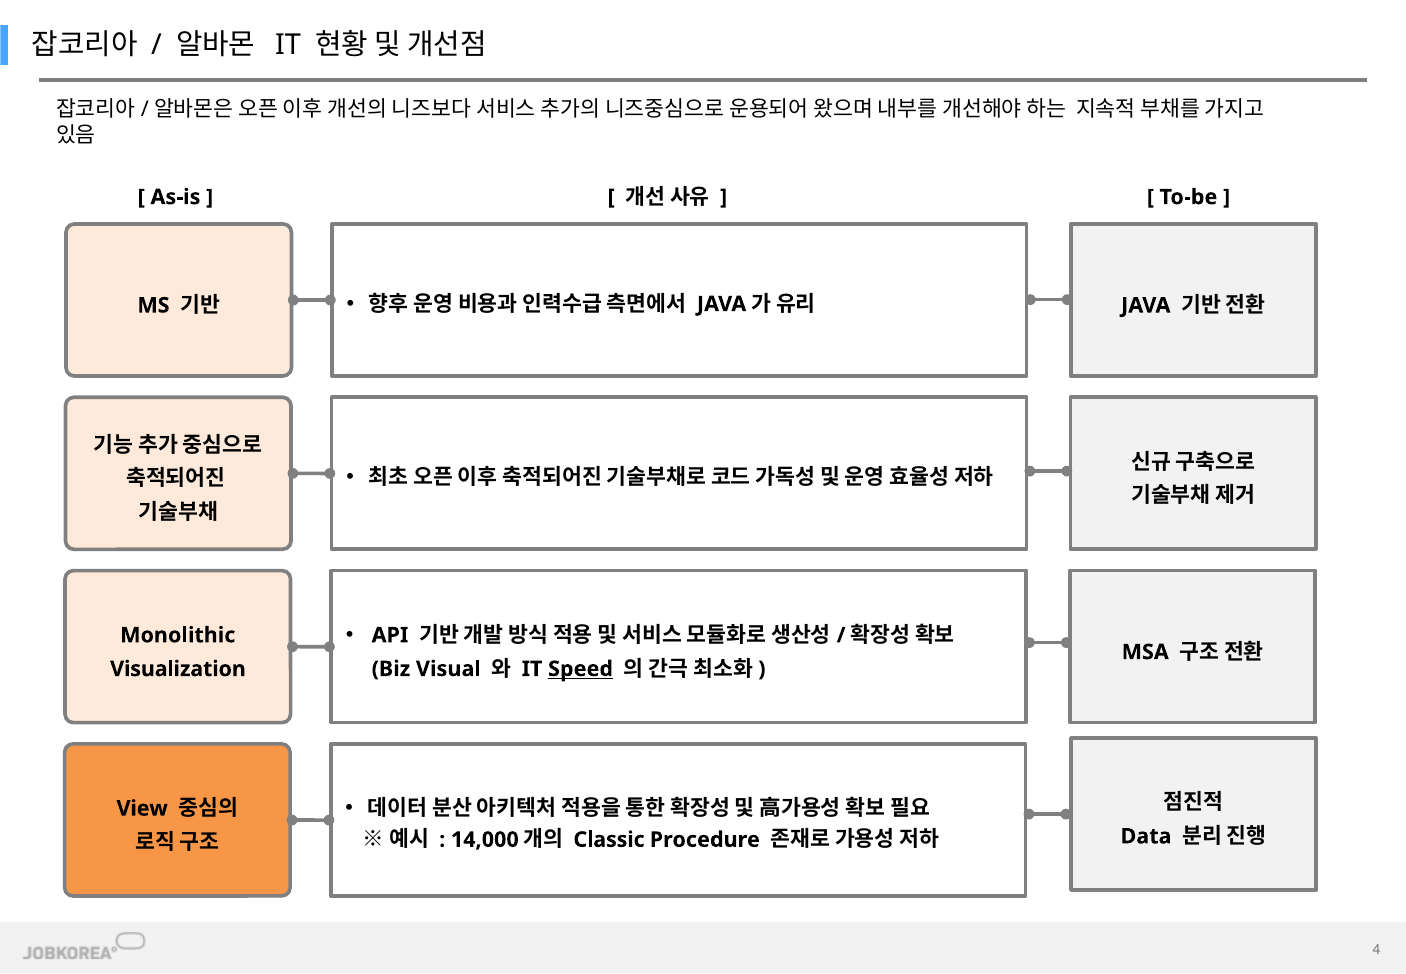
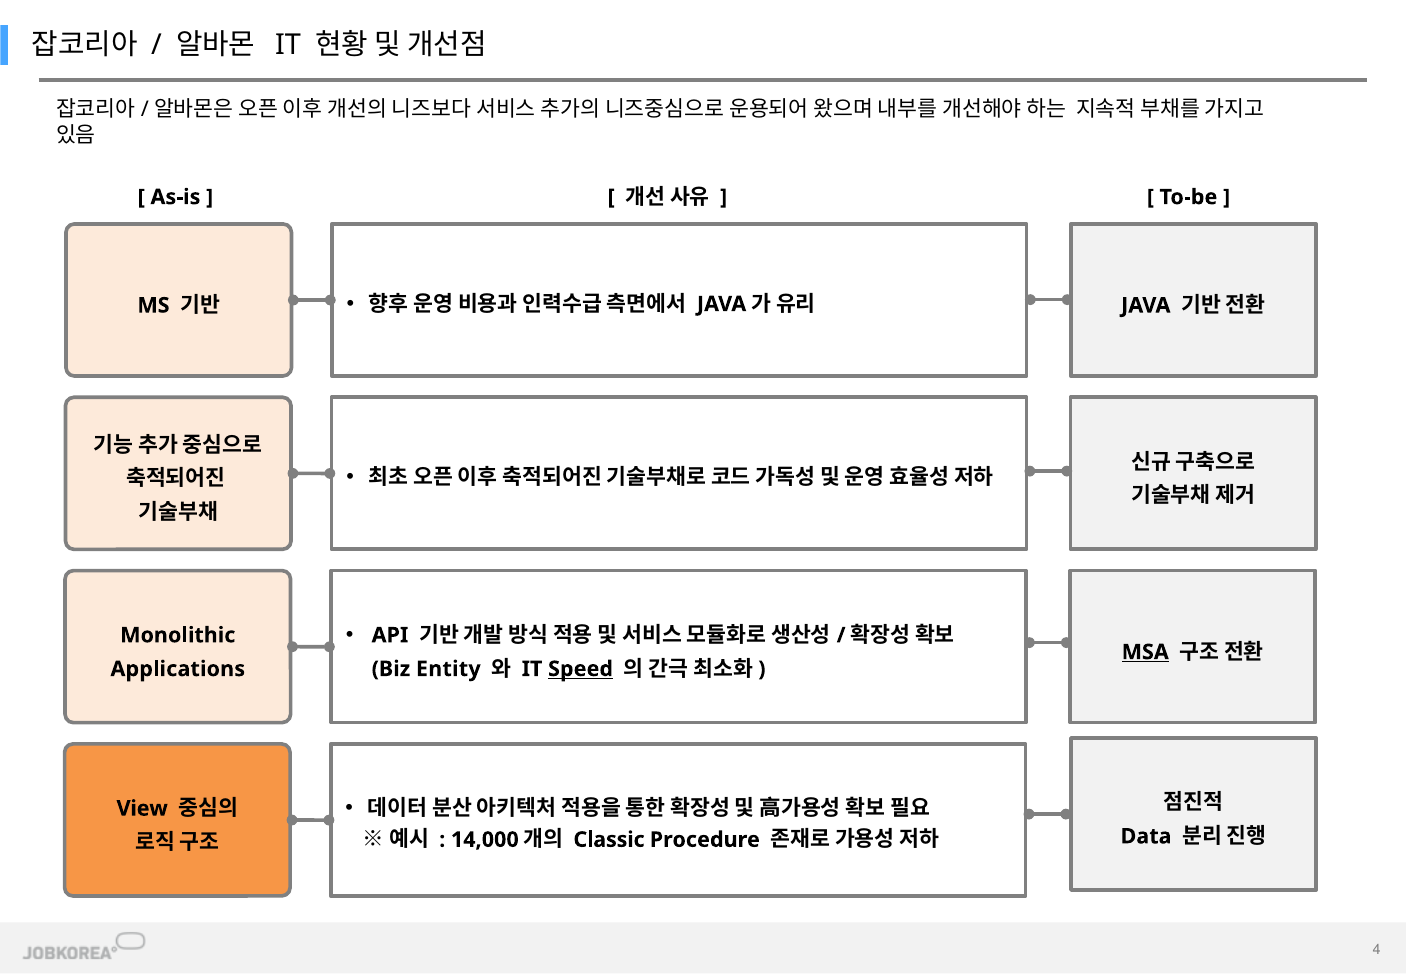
MSA underline: none -> present (1145, 652)
Visual: Visual -> Entity (448, 669)
Visualization: Visualization -> Applications (178, 669)
